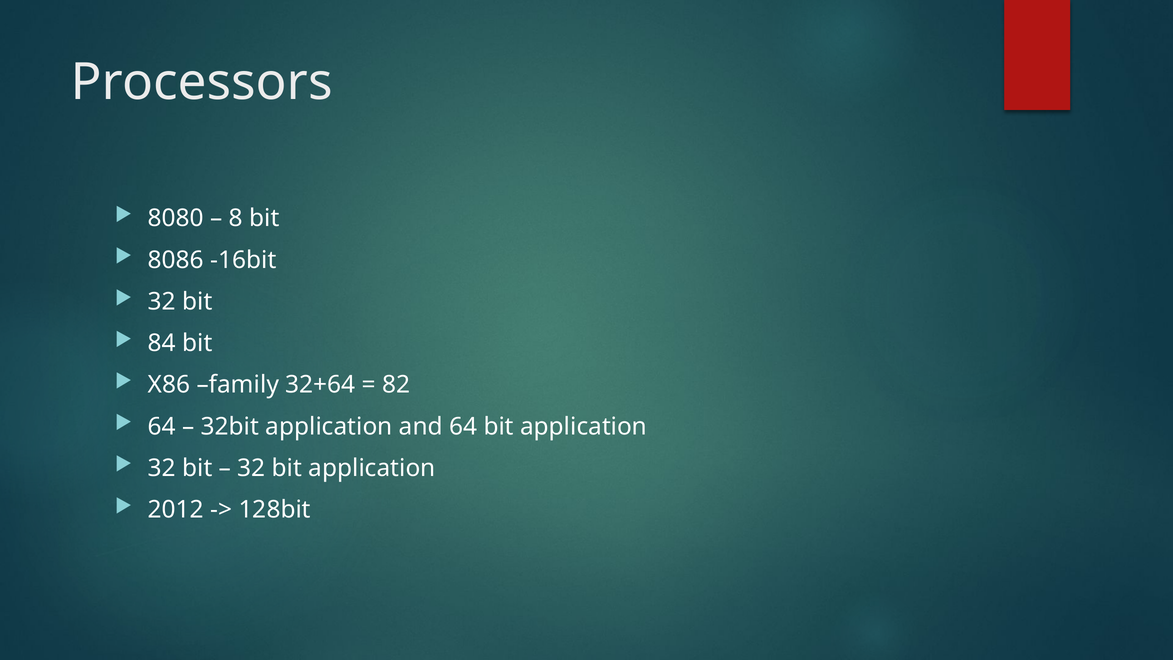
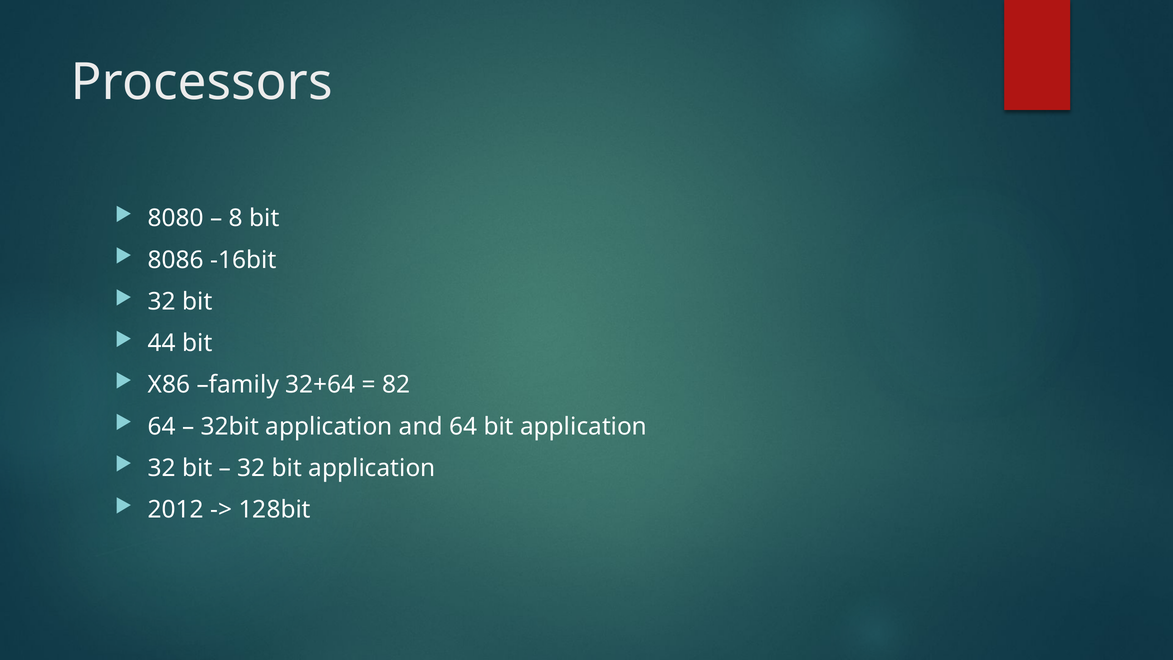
84: 84 -> 44 (162, 343)
